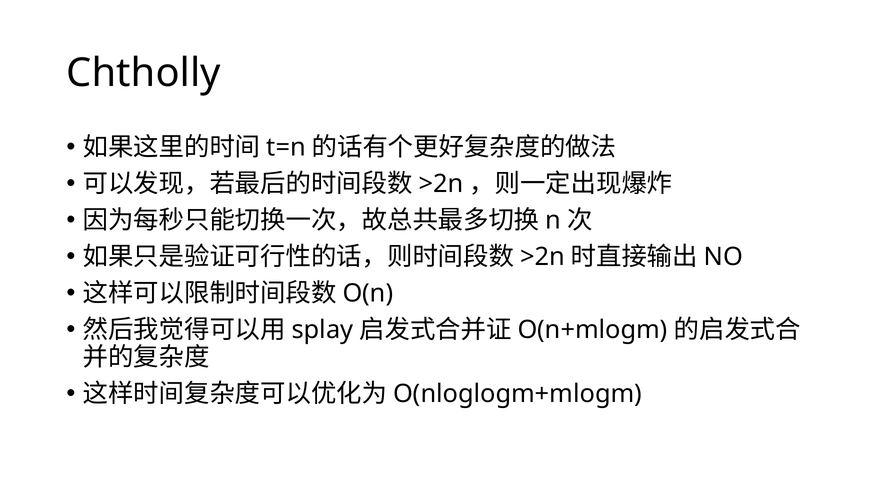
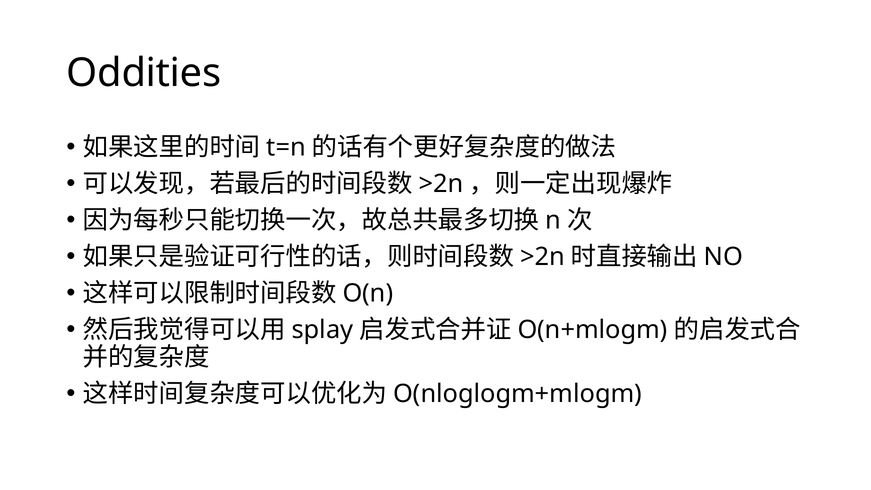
Chtholly: Chtholly -> Oddities (144, 73)
